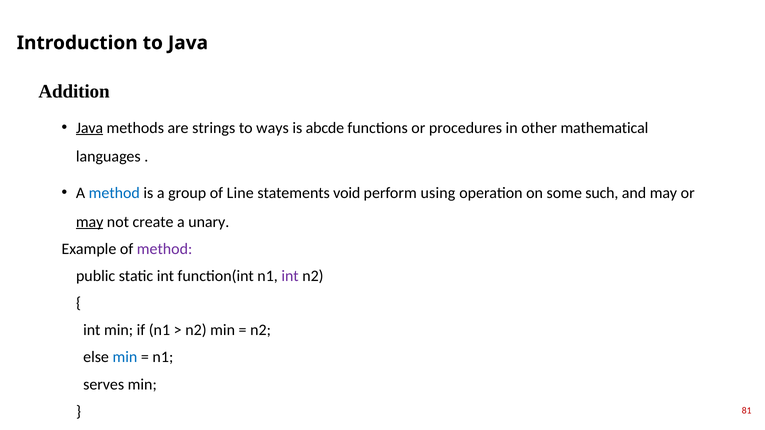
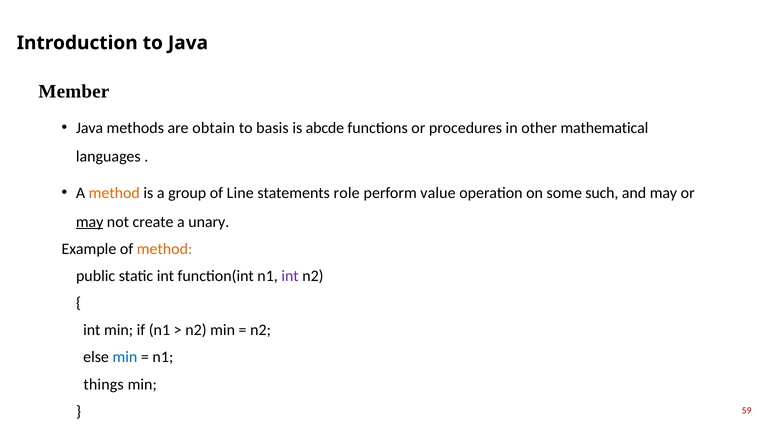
Addition: Addition -> Member (74, 91)
Java underline: present -> none (90, 128)
strings: strings -> obtain (214, 128)
ways: ways -> basis (272, 128)
method colour: blue -> orange (114, 193)
void: void -> role (347, 193)
using: using -> value (438, 193)
method colour: purple -> orange (165, 249)
serves: serves -> things (104, 385)
81: 81 -> 59 (747, 411)
